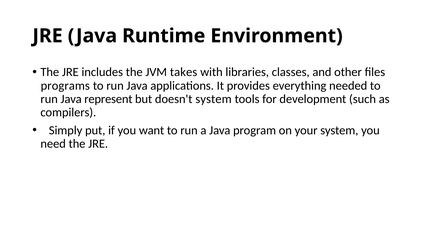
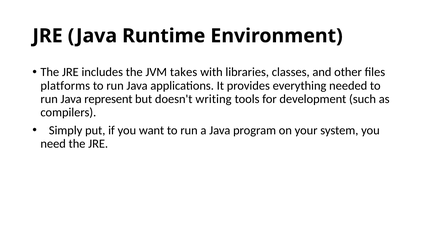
programs: programs -> platforms (65, 85)
doesn't system: system -> writing (214, 99)
